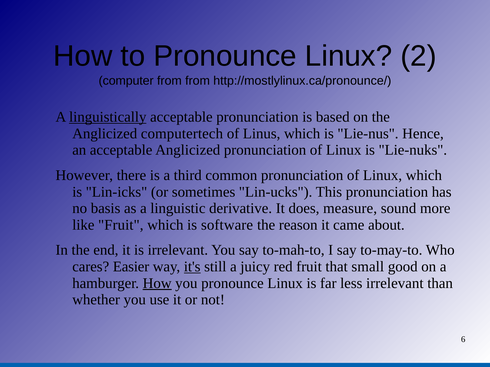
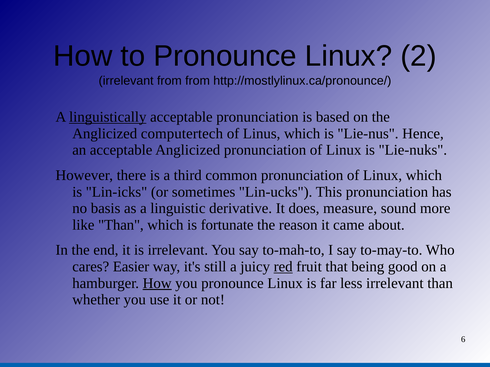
computer: computer -> irrelevant (126, 81)
like Fruit: Fruit -> Than (121, 225)
software: software -> fortunate (227, 225)
it's underline: present -> none (192, 267)
red underline: none -> present (283, 267)
small: small -> being (368, 267)
